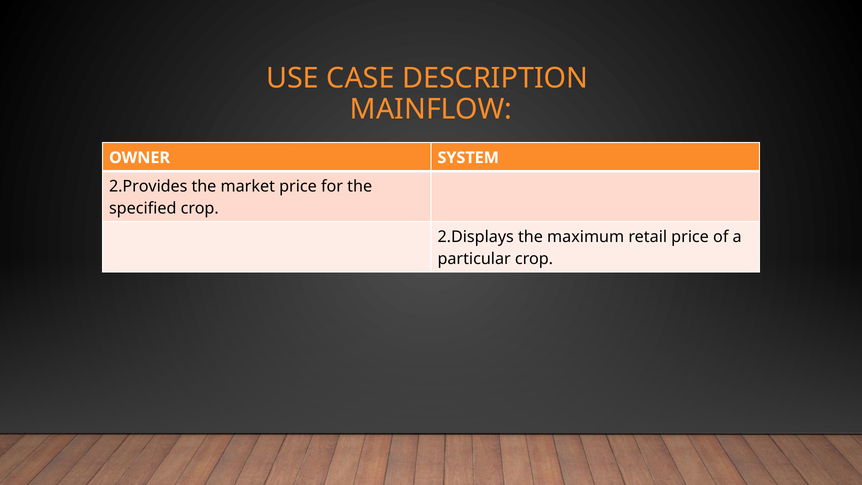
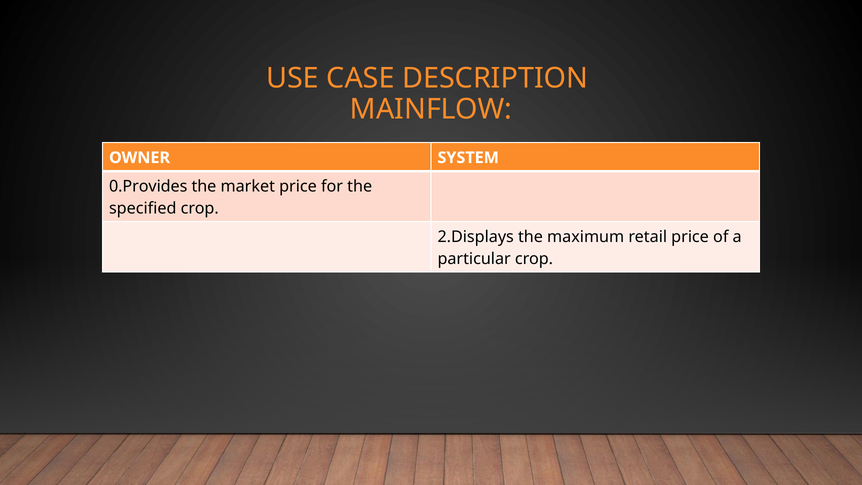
2.Provides: 2.Provides -> 0.Provides (148, 186)
